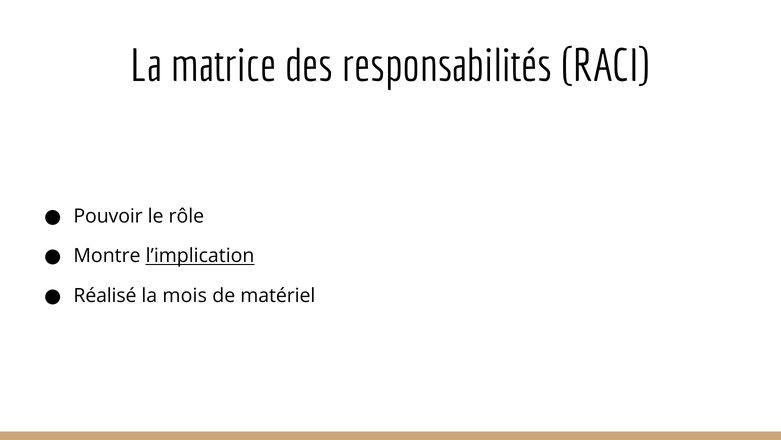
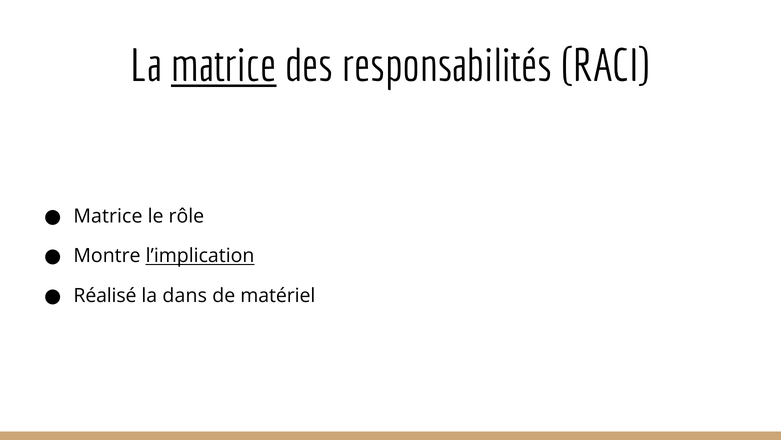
matrice underline: none -> present (224, 66)
Pouvoir: Pouvoir -> Matrice (108, 216)
mois: mois -> dans (185, 295)
